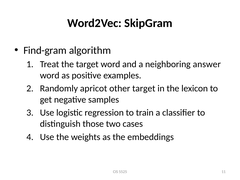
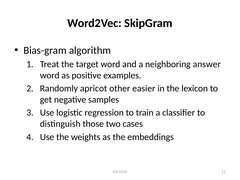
Find-gram: Find-gram -> Bias-gram (45, 50)
other target: target -> easier (144, 88)
